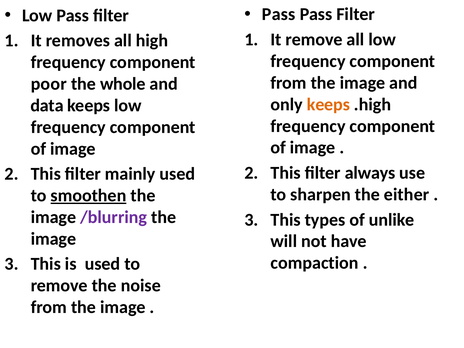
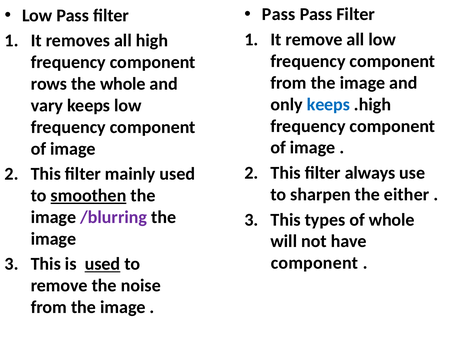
poor: poor -> rows (49, 84)
keeps colour: orange -> blue (328, 104)
data: data -> vary (47, 105)
of unlike: unlike -> whole (392, 220)
compaction: compaction -> component (314, 263)
used underline: none -> present (103, 264)
